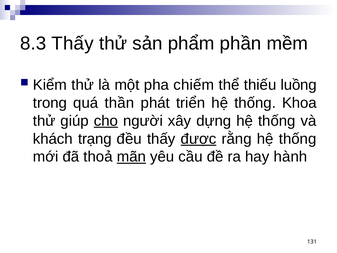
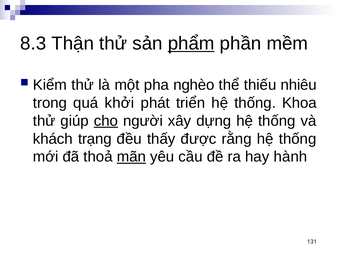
8.3 Thấy: Thấy -> Thận (73, 43)
phẩm underline: none -> present (191, 43)
chiếm: chiếm -> nghèo (194, 85)
luồng: luồng -> nhiêu (299, 85)
thần: thần -> khởi (119, 103)
được underline: present -> none (199, 139)
